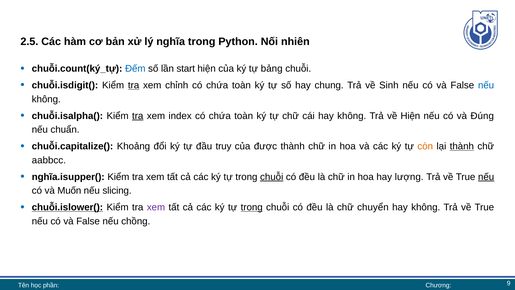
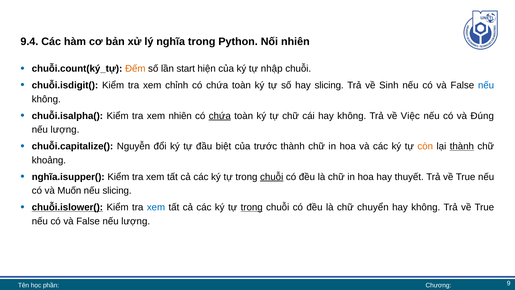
2.5: 2.5 -> 9.4 (29, 42)
Đếm colour: blue -> orange (135, 69)
bảng: bảng -> nhập (272, 69)
tra underline: present -> none (134, 85)
hay chung: chung -> slicing (329, 85)
tra underline: present -> none (138, 116)
xem index: index -> nhiên (180, 116)
chứa underline: none -> present (220, 116)
về Hiện: Hiện -> Việc (410, 116)
chuẩn: chuẩn -> lượng (65, 130)
Khoảng: Khoảng -> Nguyễn (133, 146)
truy: truy -> biệt (223, 146)
được: được -> trước (266, 146)
aabbcc: aabbcc -> khoảng (49, 160)
lượng: lượng -> thuyết (409, 177)
nếu underline: present -> none (486, 177)
xem colour: purple -> blue (156, 207)
False nếu chồng: chồng -> lượng (136, 221)
